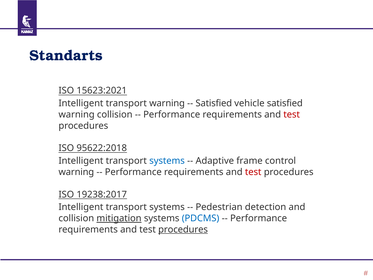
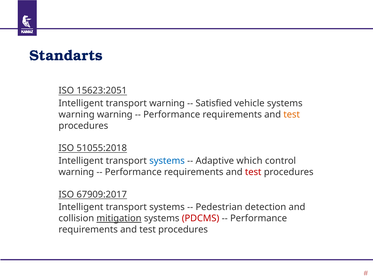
15623:2021: 15623:2021 -> 15623:2051 (102, 91)
vehicle satisfied: satisfied -> systems (285, 103)
warning collision: collision -> warning (115, 114)
test colour: red -> orange (292, 114)
95622:2018: 95622:2018 -> 51055:2018 (102, 148)
frame: frame -> which (249, 161)
19238:2017: 19238:2017 -> 67909:2017 (102, 194)
PDCMS colour: blue -> red (201, 218)
procedures underline: present -> none (183, 229)
